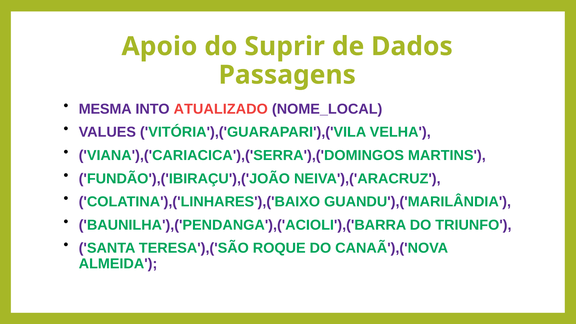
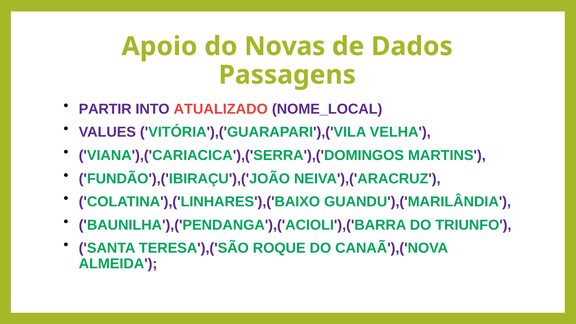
Suprir: Suprir -> Novas (285, 46)
MESMA: MESMA -> PARTIR (105, 109)
